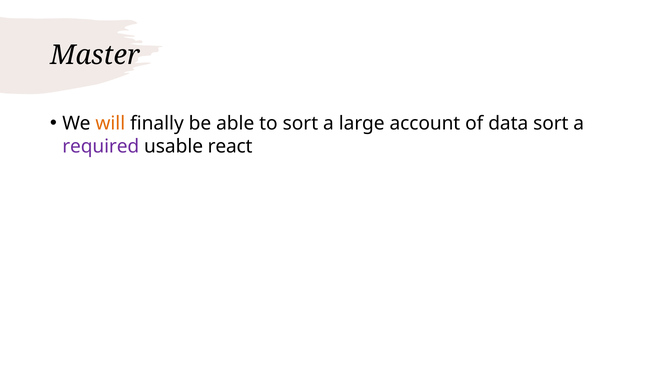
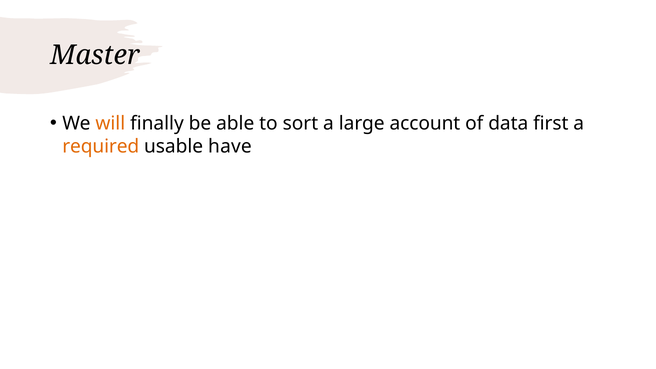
data sort: sort -> first (551, 124)
required colour: purple -> orange (101, 146)
react: react -> have (230, 146)
